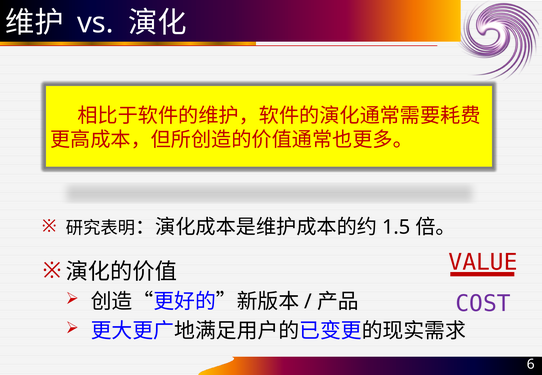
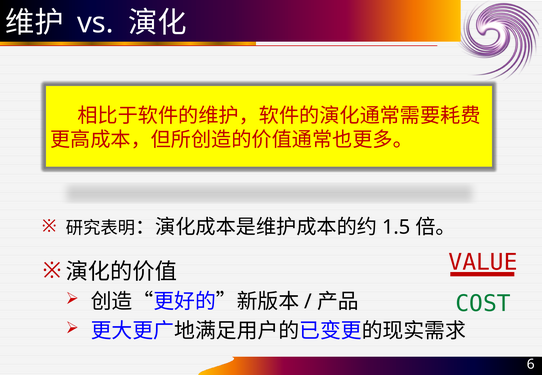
COST colour: purple -> green (483, 304)
